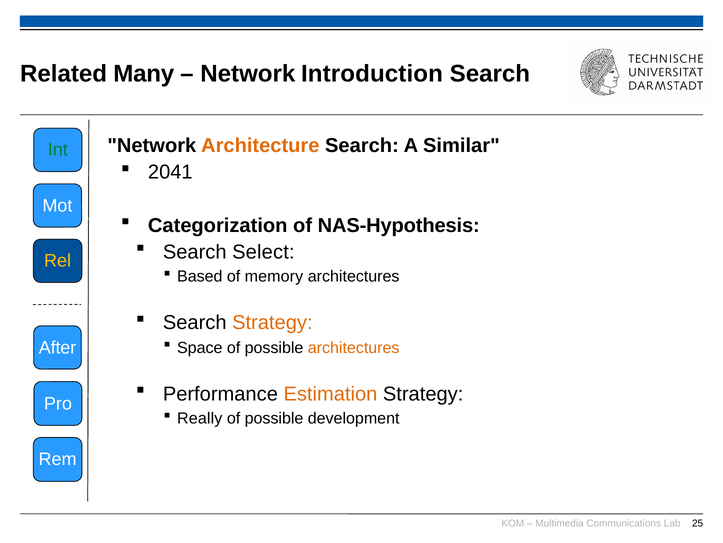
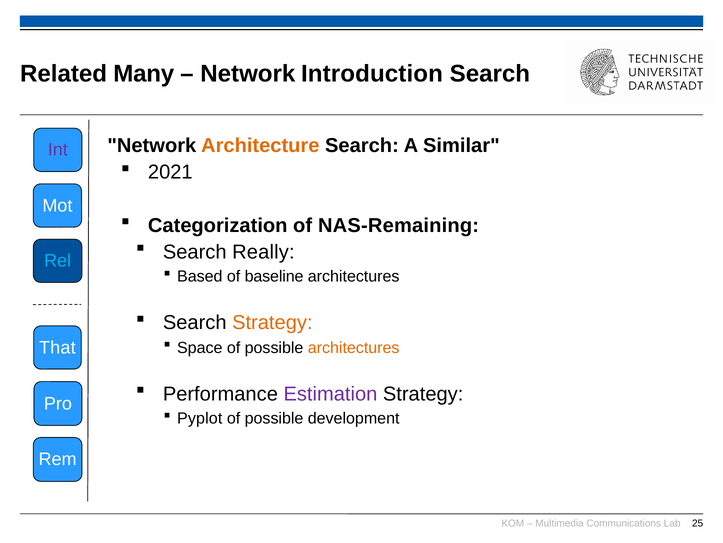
Int colour: green -> purple (58, 150)
2041: 2041 -> 2021 (170, 172)
NAS-Hypothesis: NAS-Hypothesis -> NAS-Remaining (399, 225)
Select: Select -> Really (263, 252)
Rel colour: yellow -> light blue (58, 261)
memory: memory -> baseline (274, 276)
After: After -> That (57, 347)
Estimation colour: orange -> purple (330, 393)
Really: Really -> Pyplot (200, 418)
